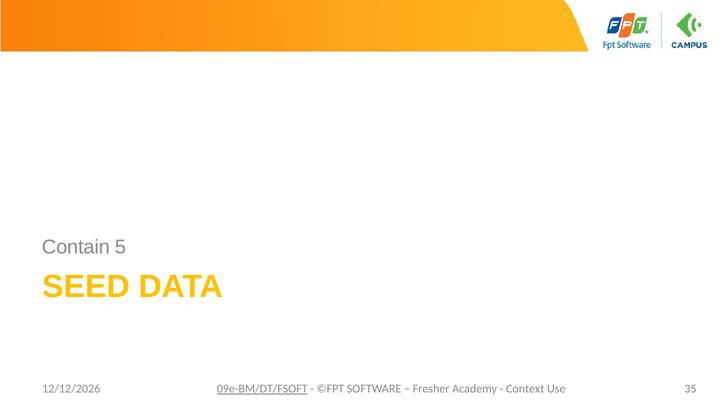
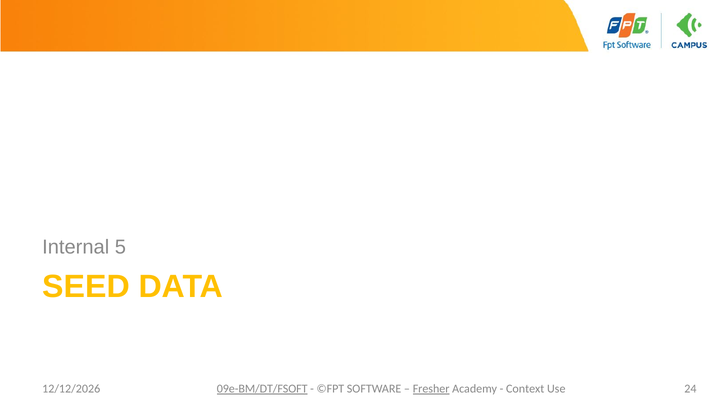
Contain: Contain -> Internal (76, 247)
Fresher underline: none -> present (431, 388)
35: 35 -> 24 (690, 388)
